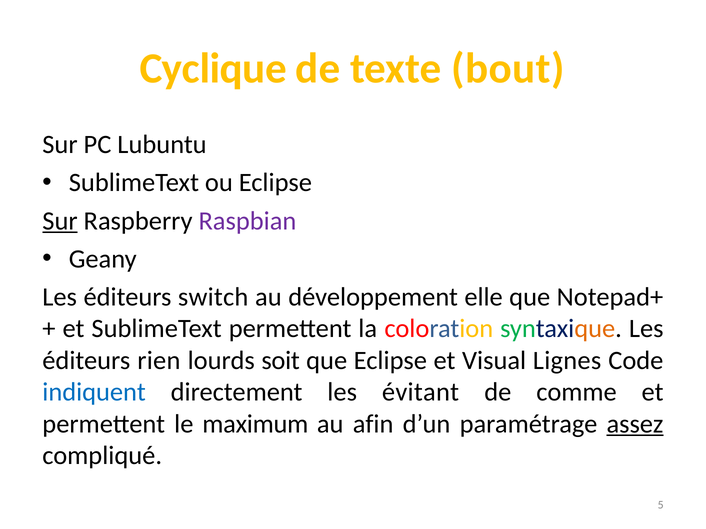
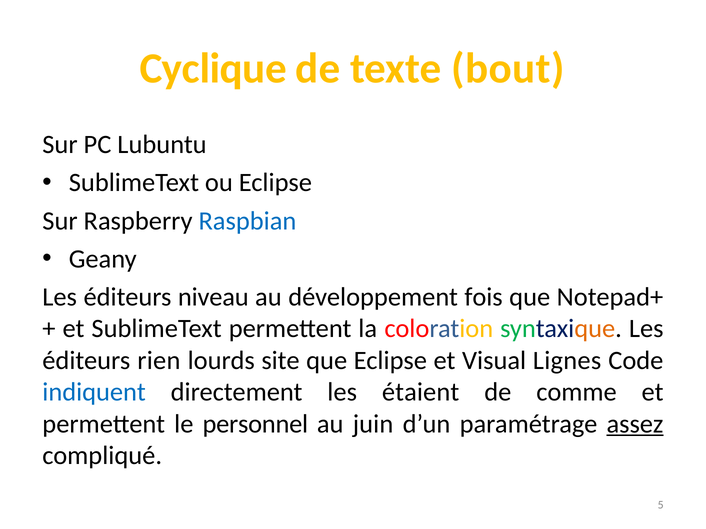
Sur underline: present -> none (60, 221)
Raspbian colour: purple -> blue (247, 221)
switch: switch -> niveau (213, 297)
elle: elle -> fois (484, 297)
soit: soit -> site (281, 361)
évitant: évitant -> étaient (421, 393)
maximum: maximum -> personnel (255, 424)
afin: afin -> juin (373, 424)
